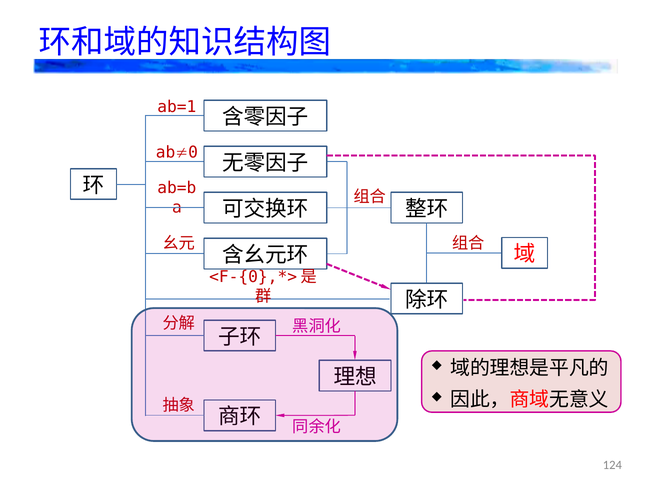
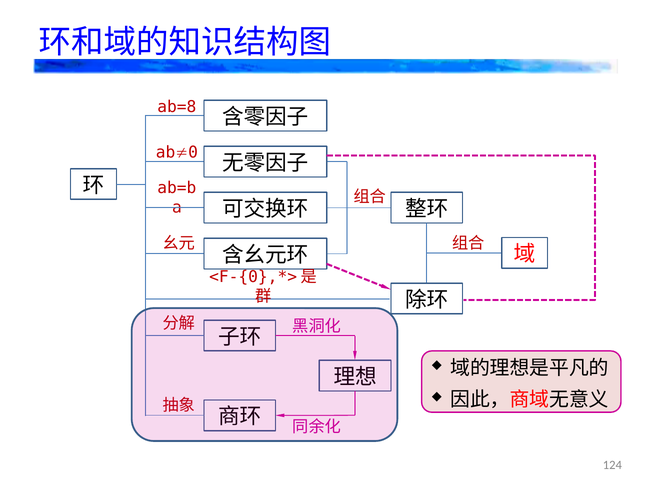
ab=1: ab=1 -> ab=8 (177, 107)
